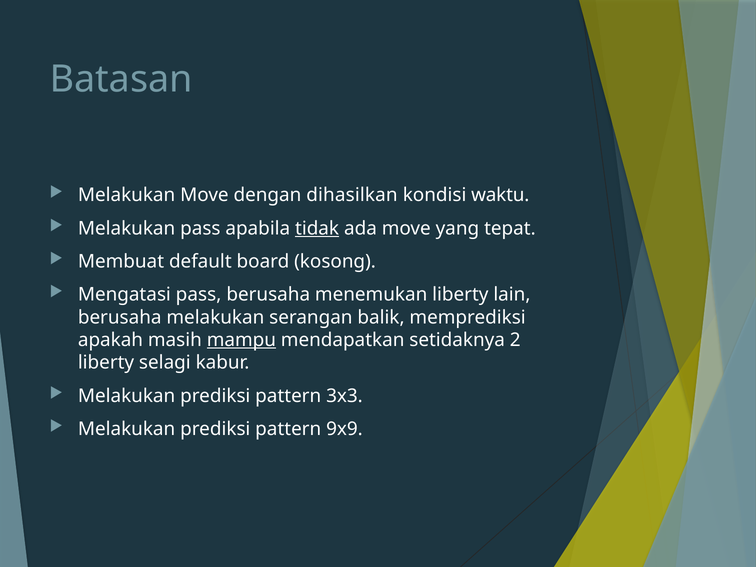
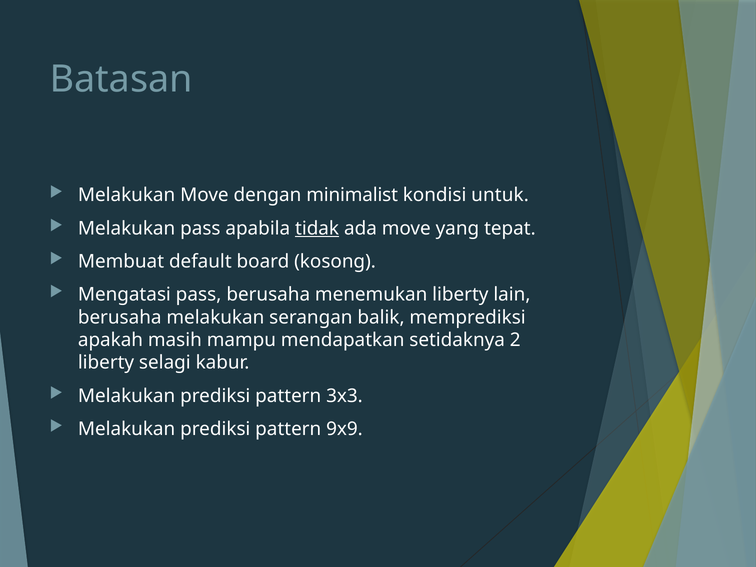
dihasilkan: dihasilkan -> minimalist (352, 195)
waktu: waktu -> untuk (500, 195)
mampu underline: present -> none (241, 340)
